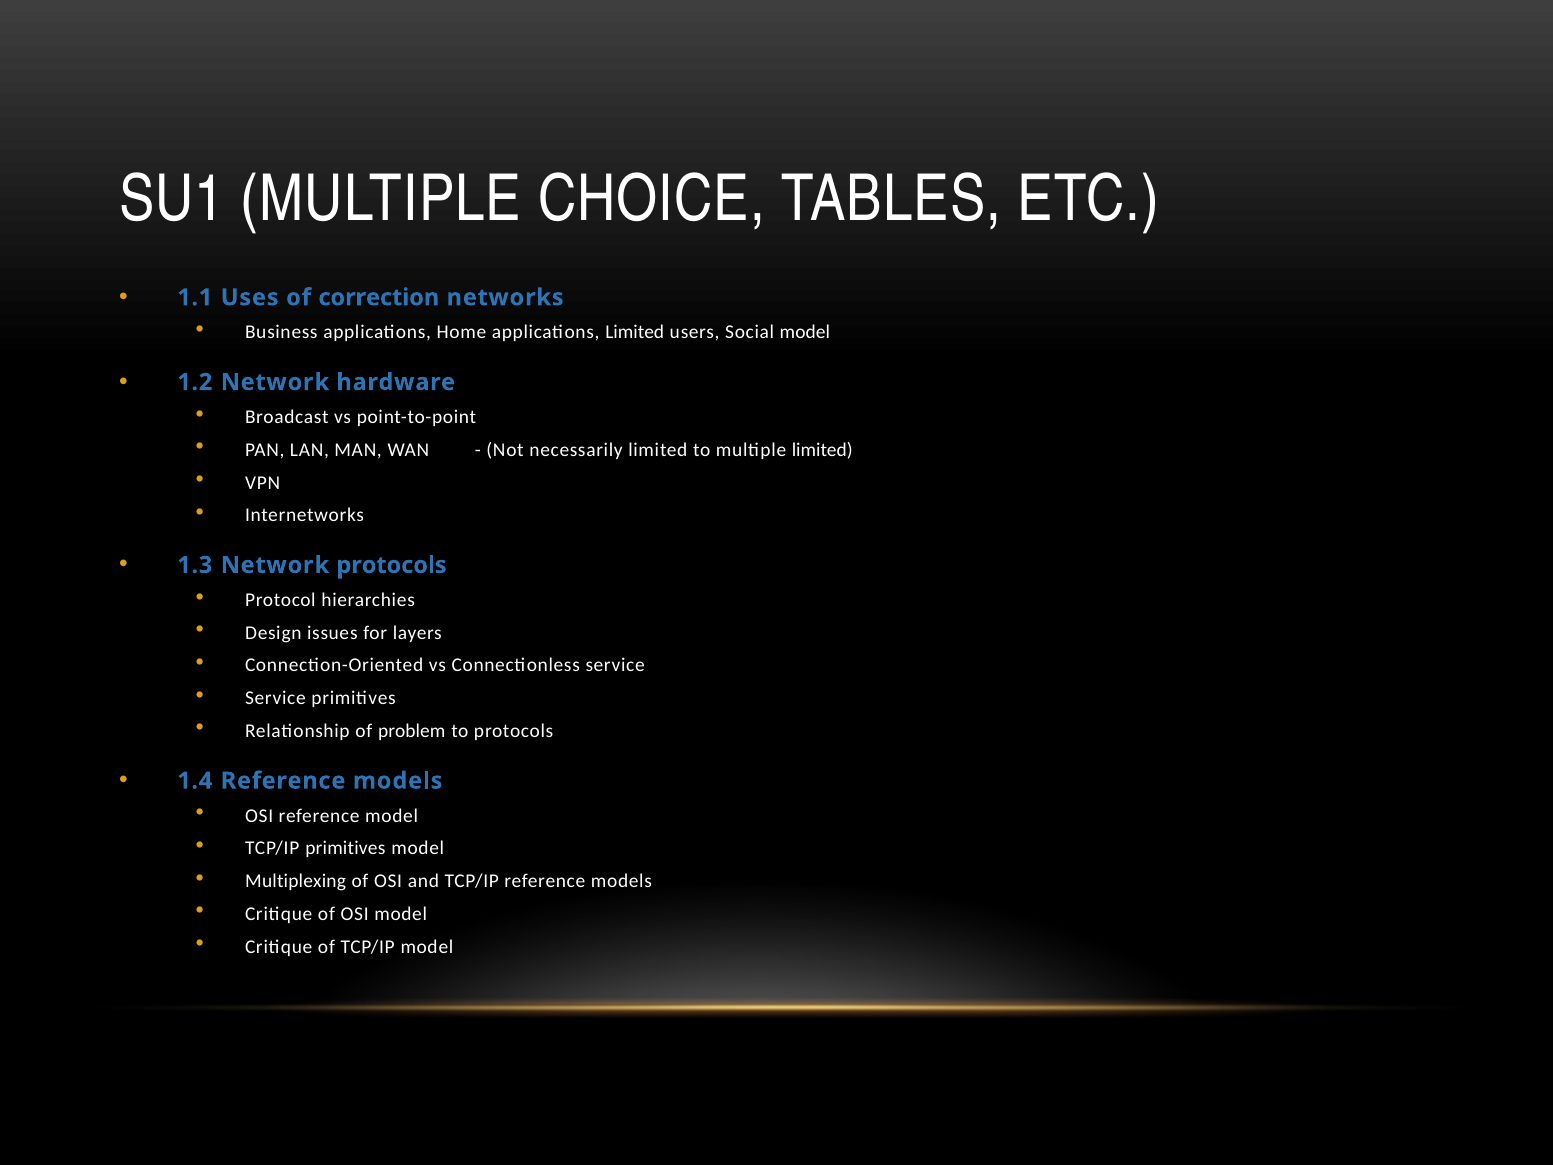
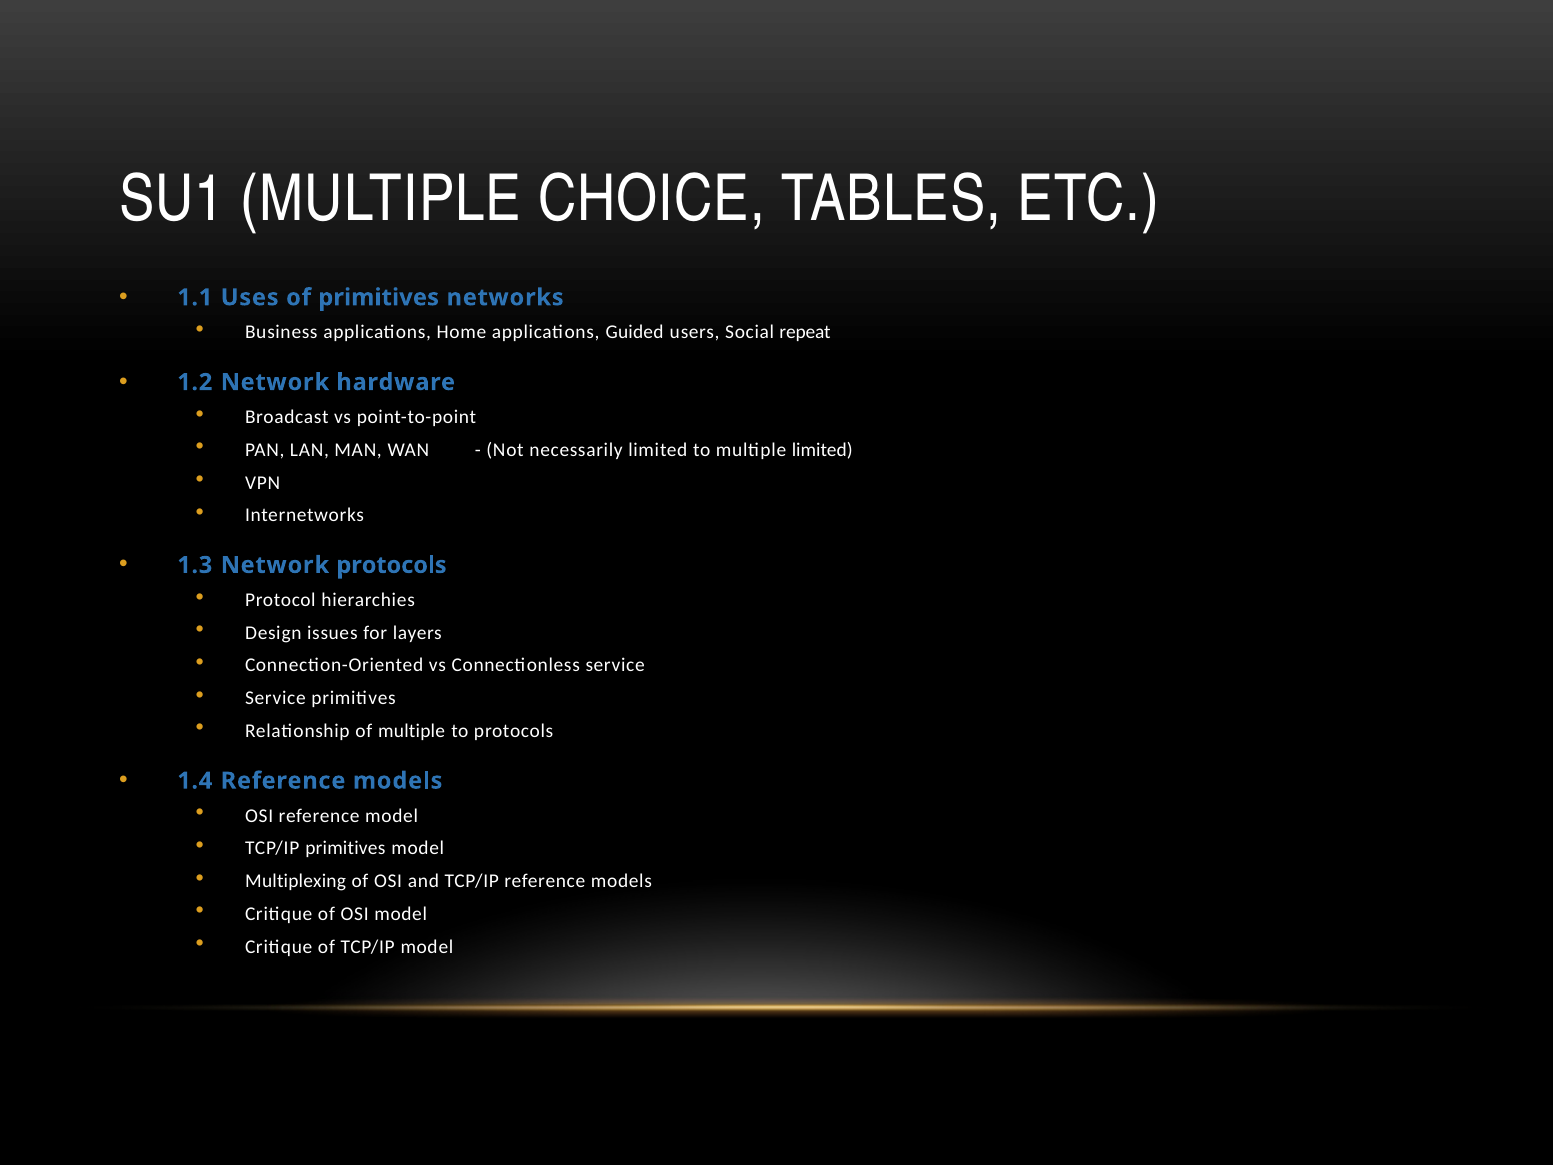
of correction: correction -> primitives (379, 297)
applications Limited: Limited -> Guided (635, 332)
Social model: model -> repeat (805, 332)
of problem: problem -> multiple (412, 731)
